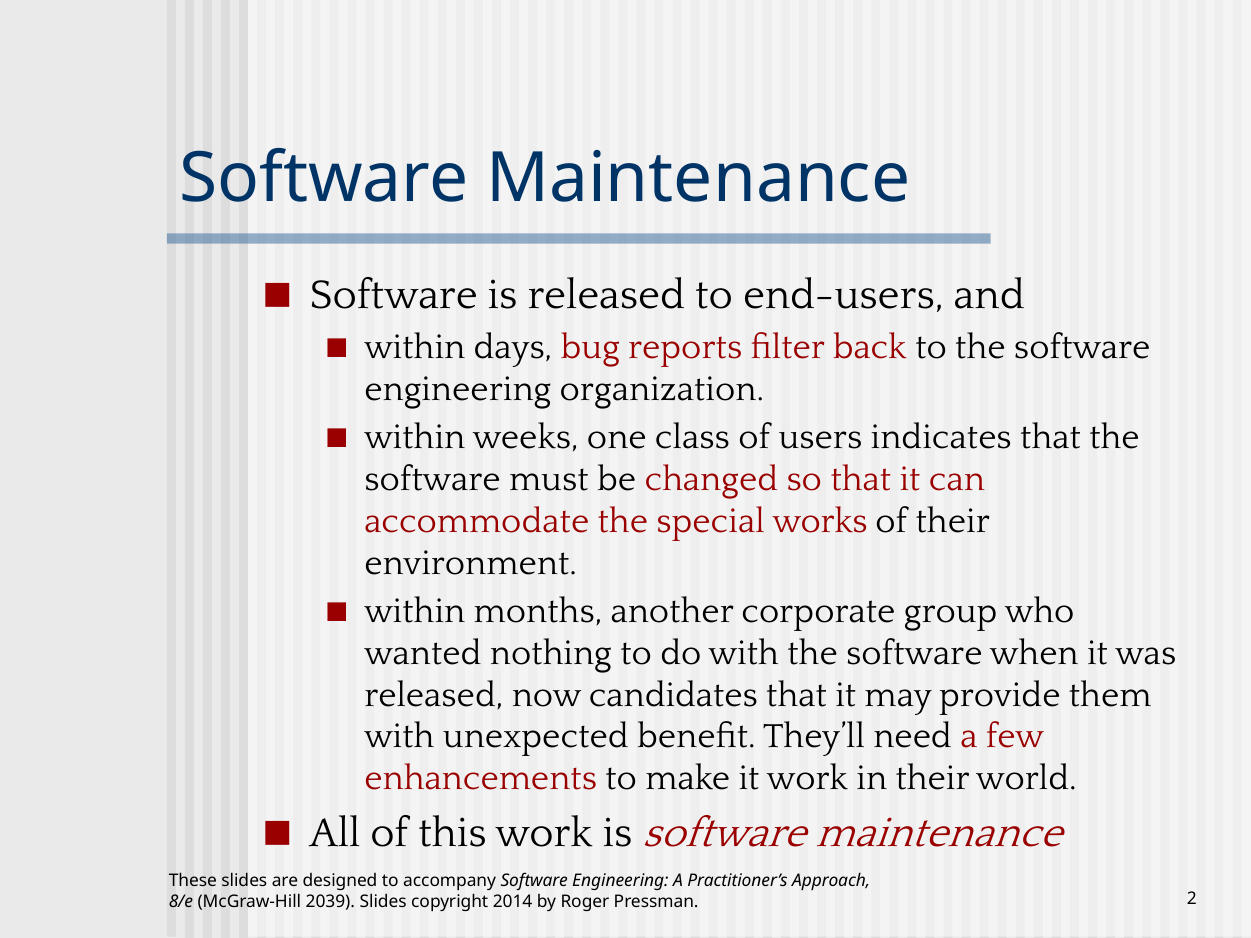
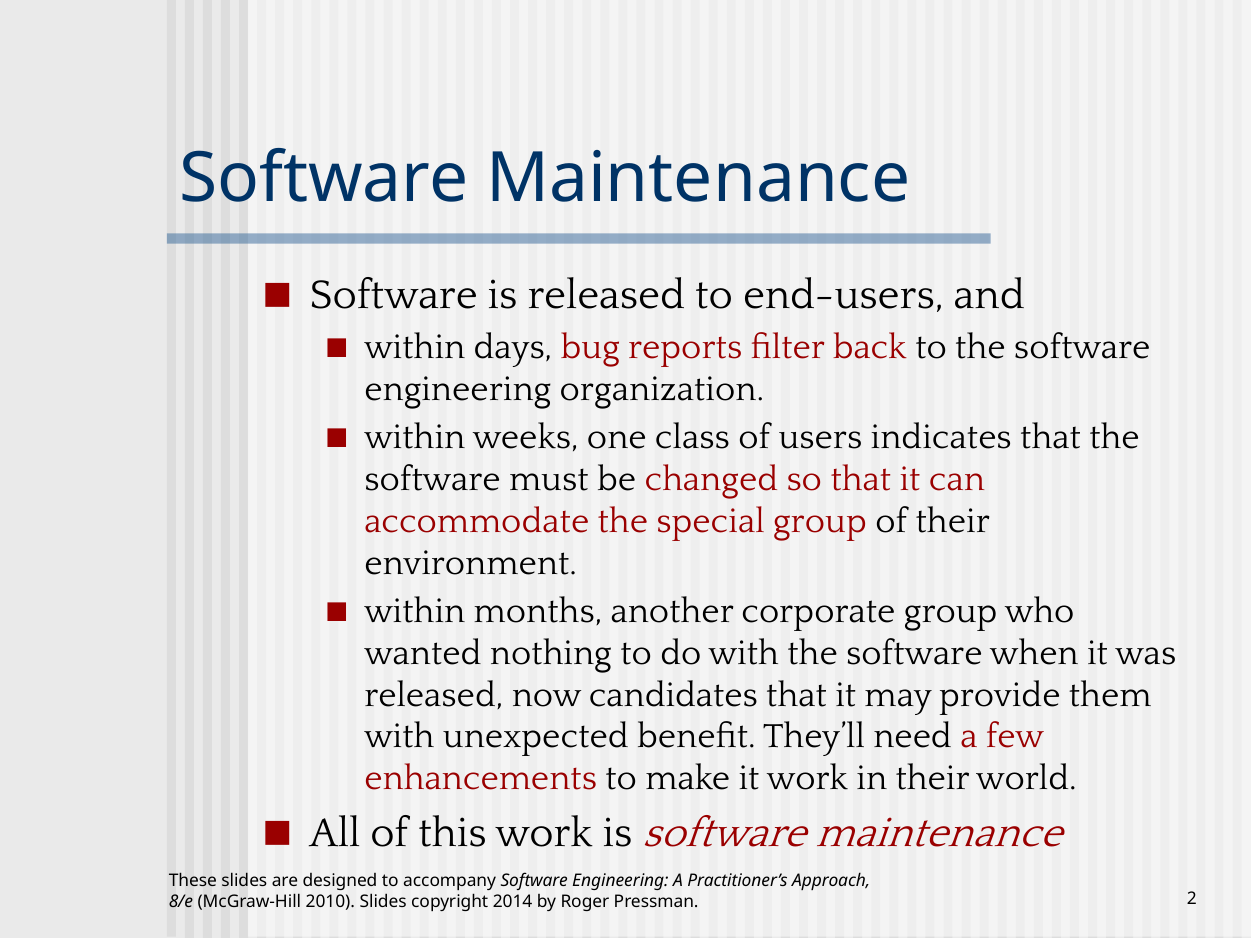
special works: works -> group (820, 521)
2039: 2039 -> 2010 (330, 902)
